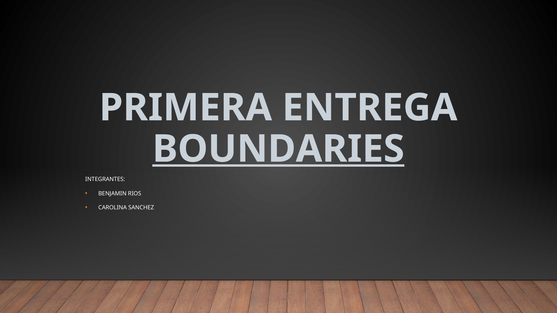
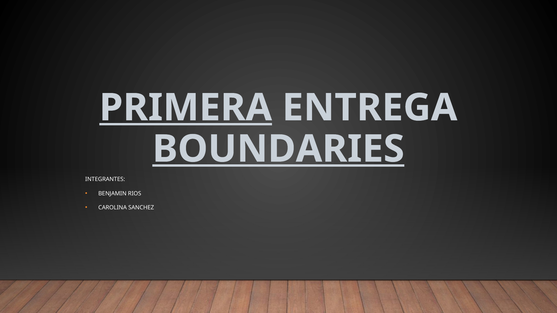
PRIMERA underline: none -> present (186, 108)
